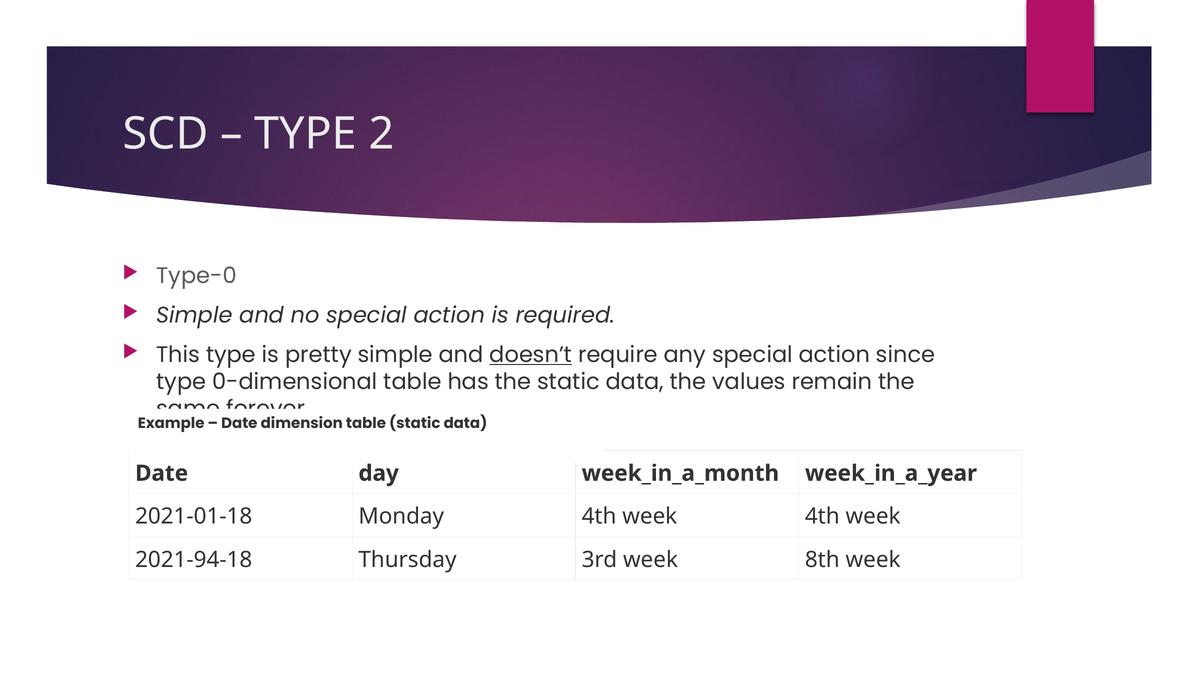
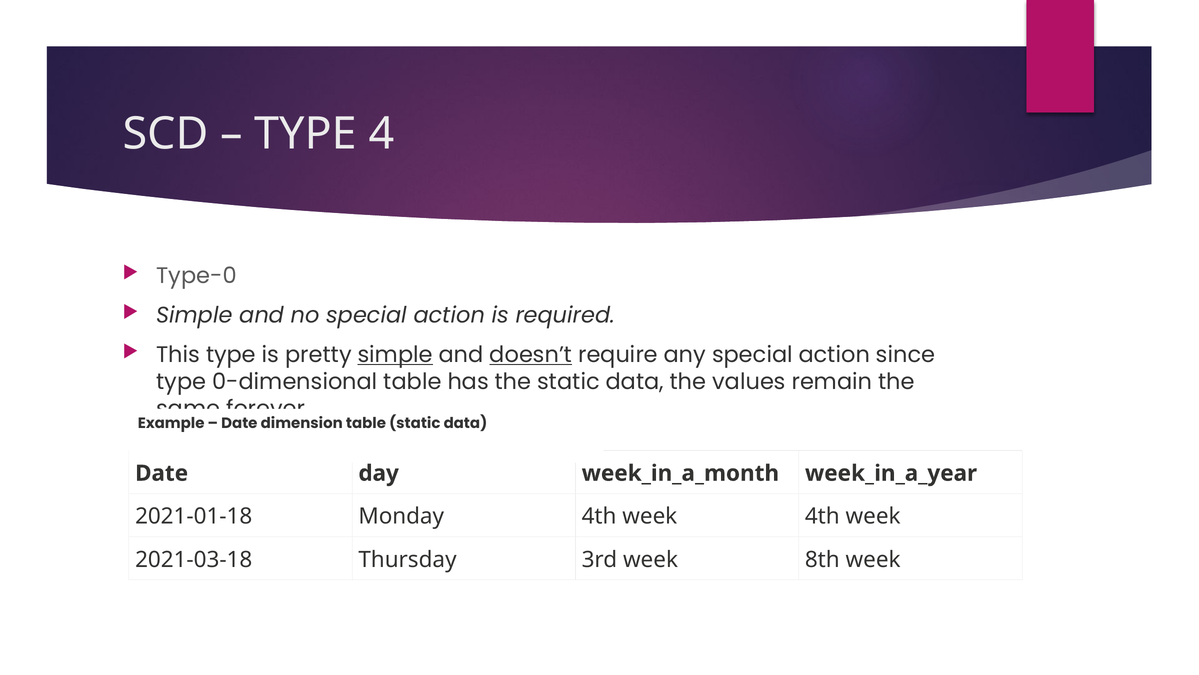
2: 2 -> 4 (381, 134)
simple underline: none -> present (395, 355)
2021-94-18: 2021-94-18 -> 2021-03-18 (194, 559)
